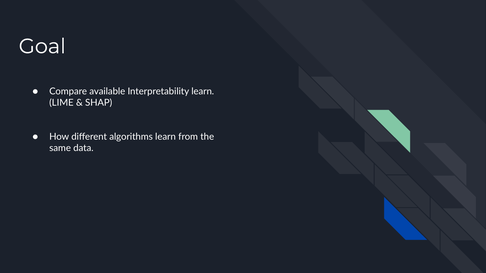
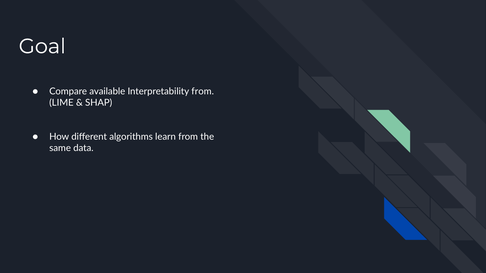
Interpretability learn: learn -> from (203, 92)
